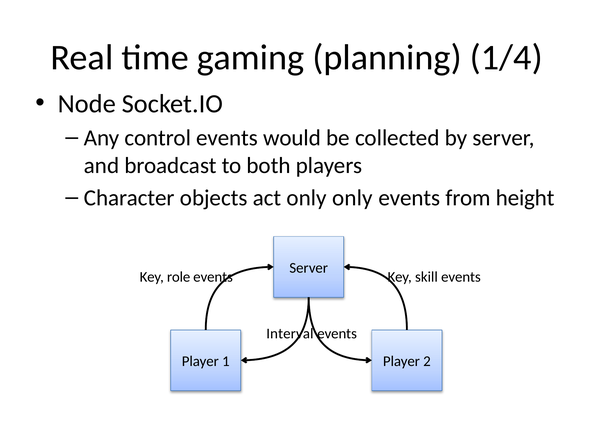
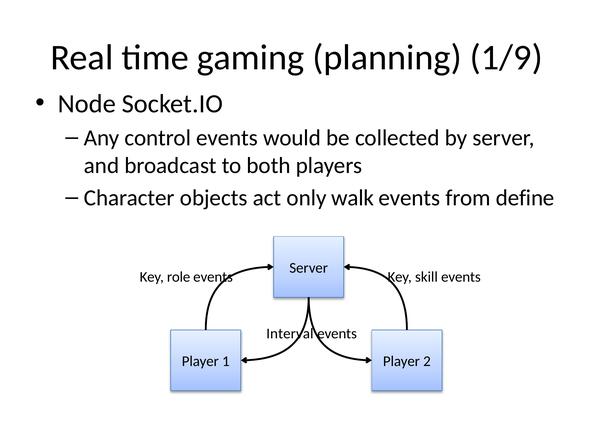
1/4: 1/4 -> 1/9 (506, 58)
only only: only -> walk (353, 198)
height: height -> define (525, 198)
